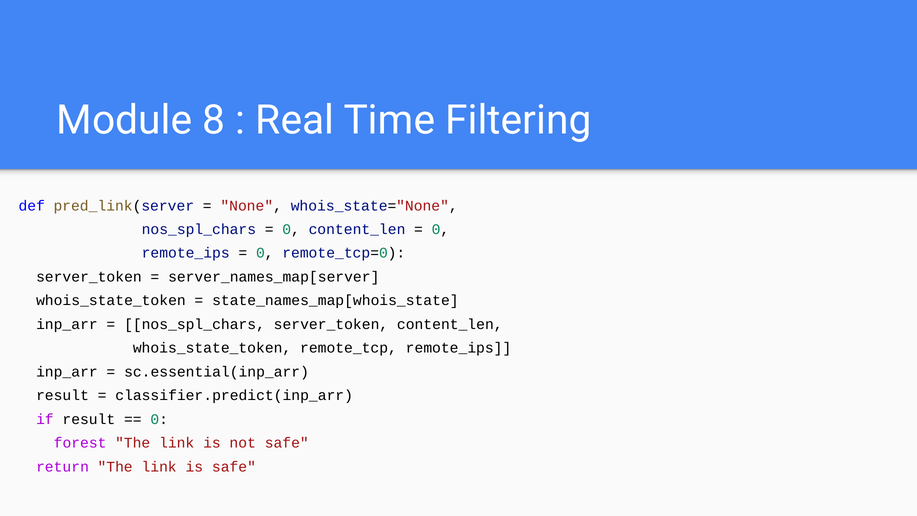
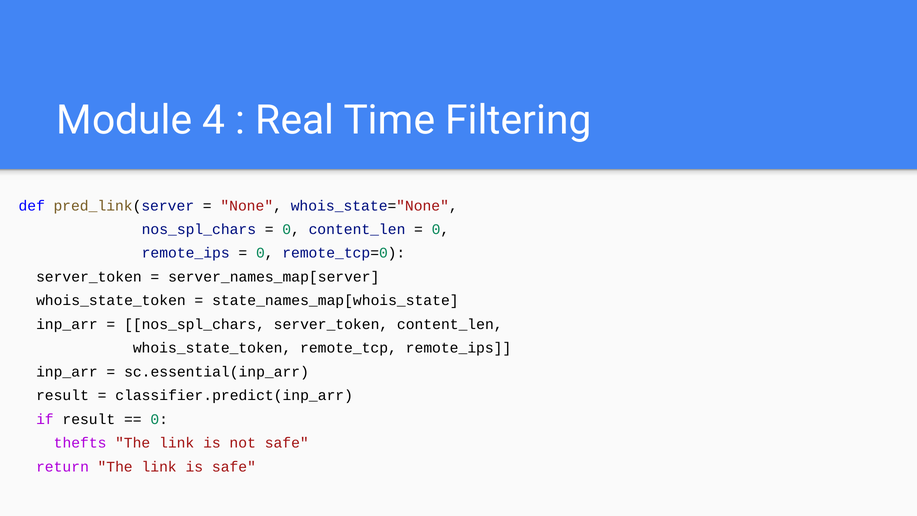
8: 8 -> 4 (214, 120)
forest: forest -> thefts (80, 443)
